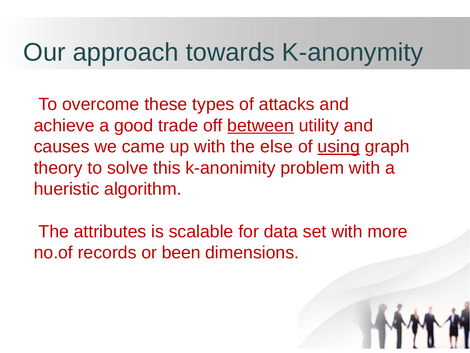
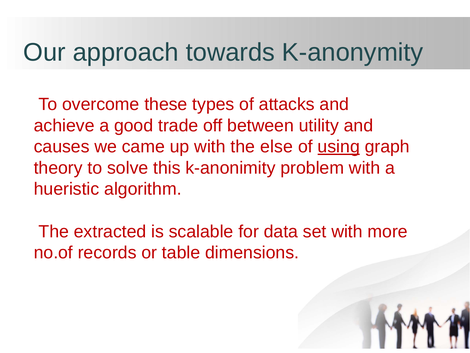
between underline: present -> none (261, 125)
attributes: attributes -> extracted (110, 231)
been: been -> table (181, 252)
